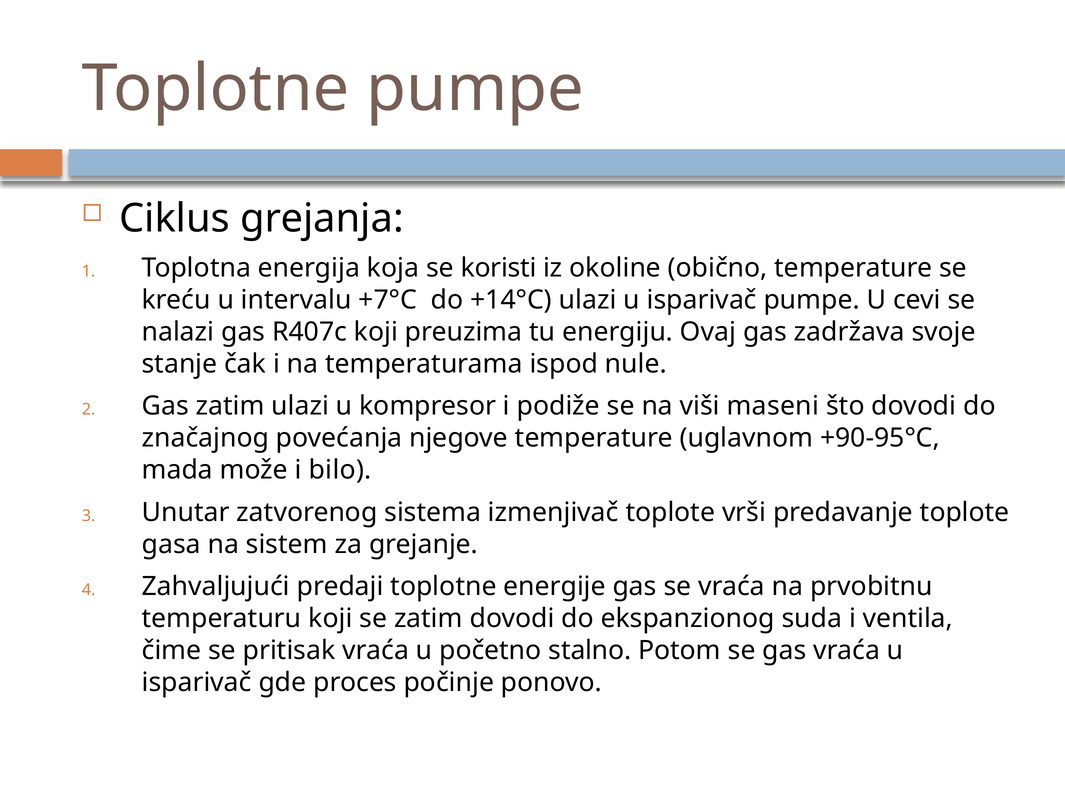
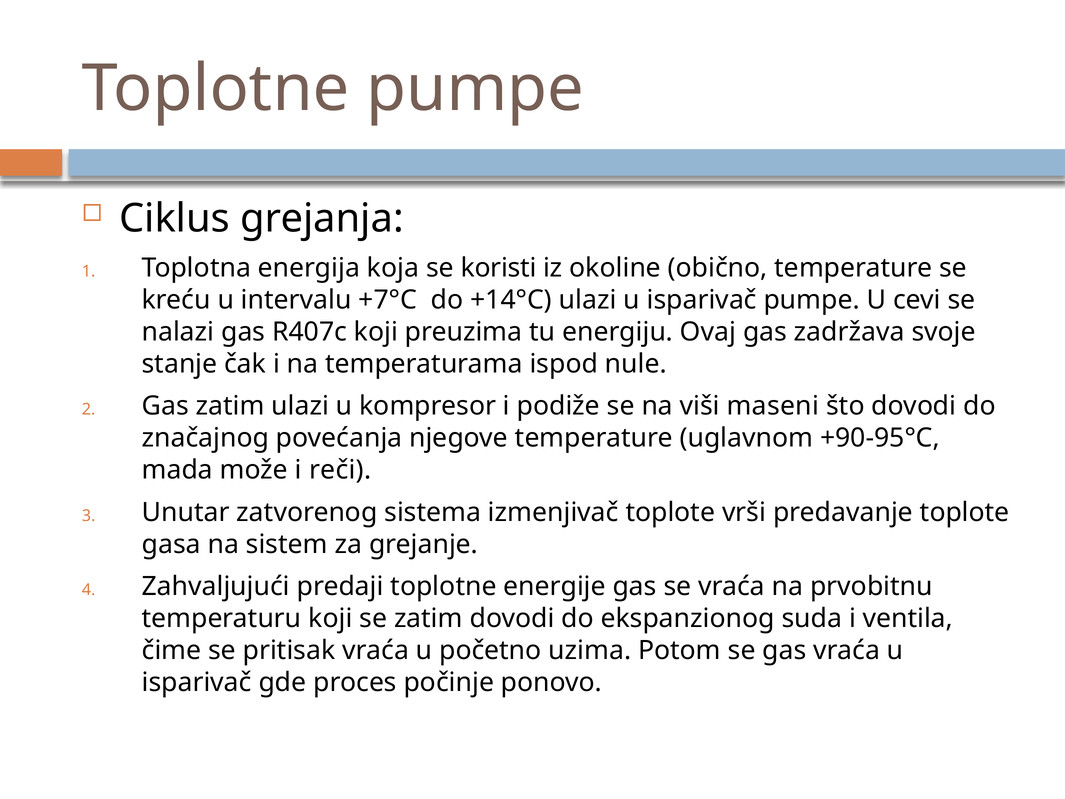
bilo: bilo -> reči (340, 470)
stalno: stalno -> uzima (590, 650)
